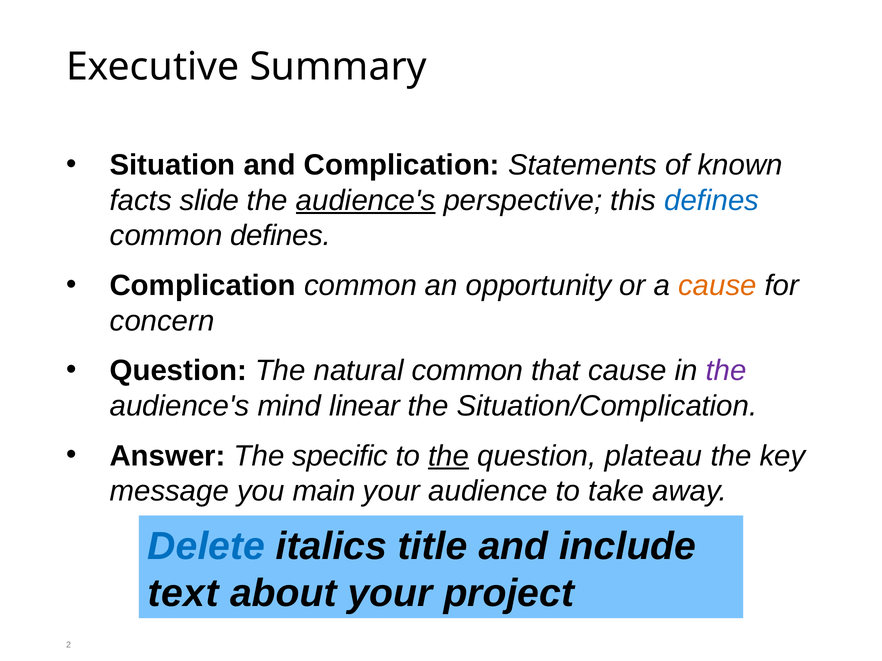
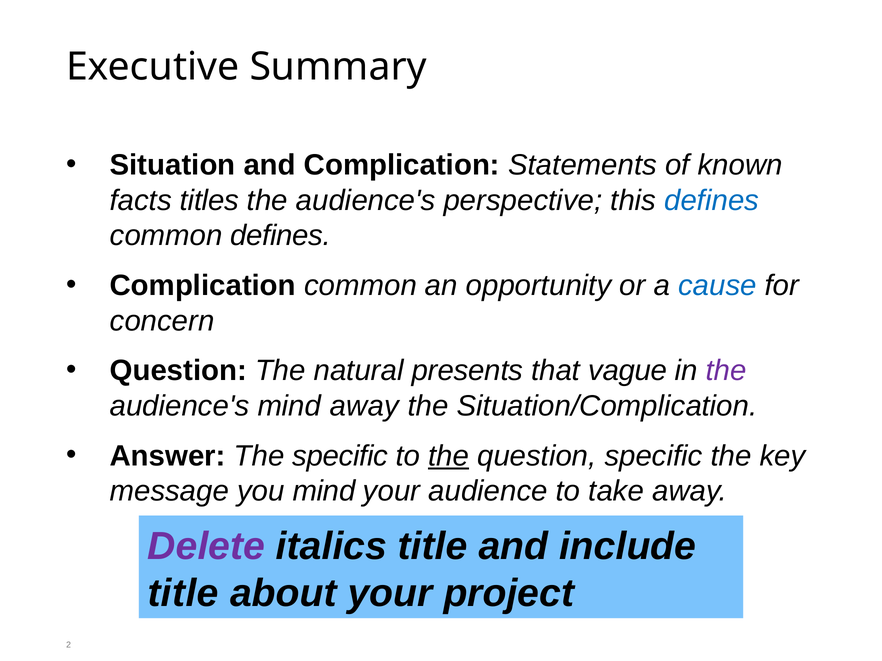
slide: slide -> titles (209, 201)
audience's underline: present -> none (366, 201)
cause colour: orange -> blue (717, 286)
natural common: common -> presents (467, 371)
that cause: cause -> vague (628, 371)
mind linear: linear -> away (364, 406)
question plateau: plateau -> specific (654, 456)
you main: main -> mind (324, 492)
Delete colour: blue -> purple (206, 547)
text: text -> title (183, 594)
